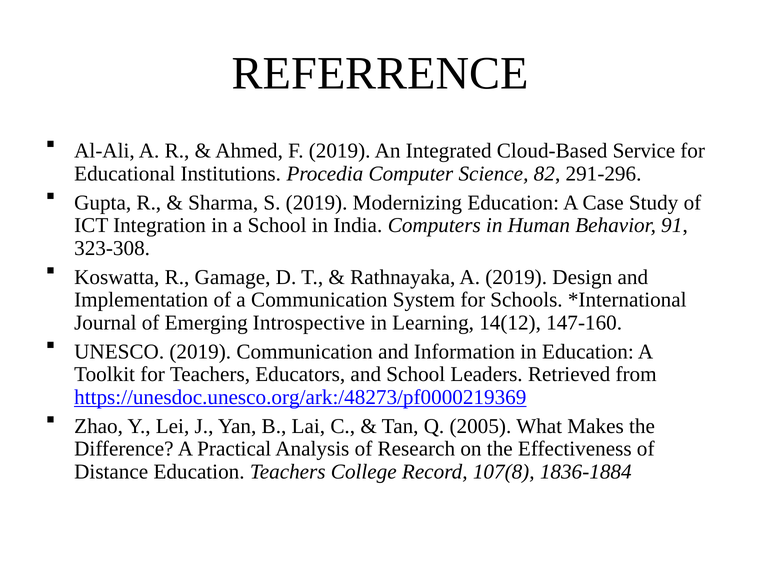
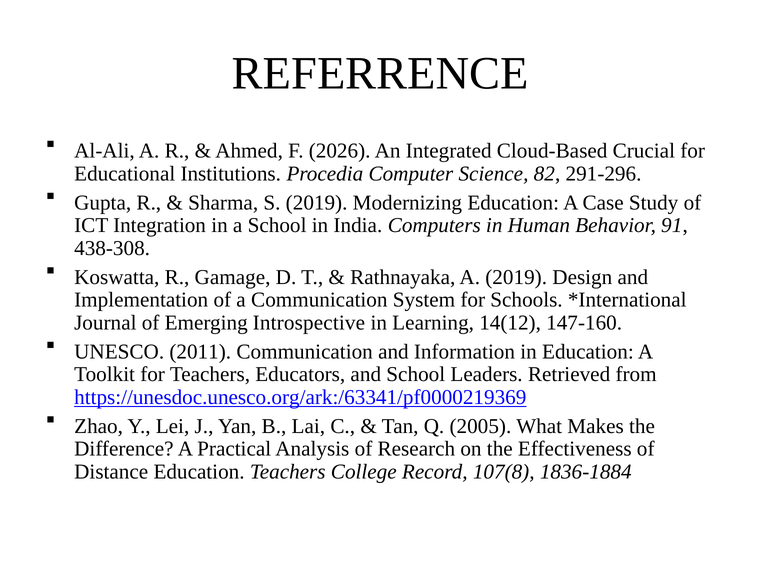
F 2019: 2019 -> 2026 (340, 151)
Service: Service -> Crucial (644, 151)
323-308: 323-308 -> 438-308 (112, 249)
UNESCO 2019: 2019 -> 2011 (200, 352)
https://unesdoc.unesco.org/ark:/48273/pf0000219369: https://unesdoc.unesco.org/ark:/48273/pf0000219369 -> https://unesdoc.unesco.org/ark:/63341/pf0000219369 (300, 398)
